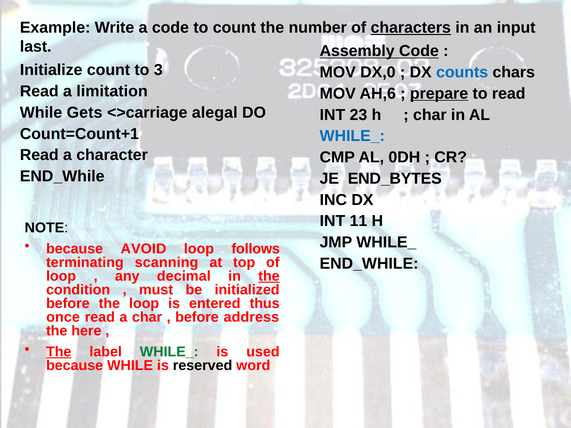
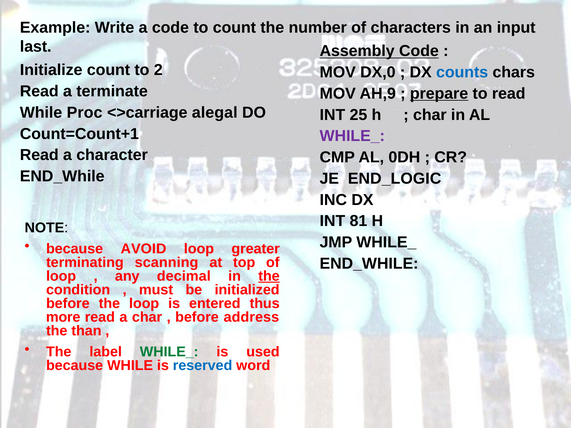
characters underline: present -> none (411, 28)
3: 3 -> 2 (158, 70)
limitation: limitation -> terminate (112, 91)
AH,6: AH,6 -> AH,9 (378, 94)
Gets: Gets -> Proc (85, 113)
23: 23 -> 25 (358, 115)
WHILE_ colour: blue -> purple (352, 136)
END_BYTES: END_BYTES -> END_LOGIC (395, 179)
11: 11 -> 81 (358, 221)
follows: follows -> greater (256, 249)
once: once -> more (63, 317)
here: here -> than (86, 331)
The underline: present -> none (59, 352)
reserved colour: black -> blue (203, 366)
